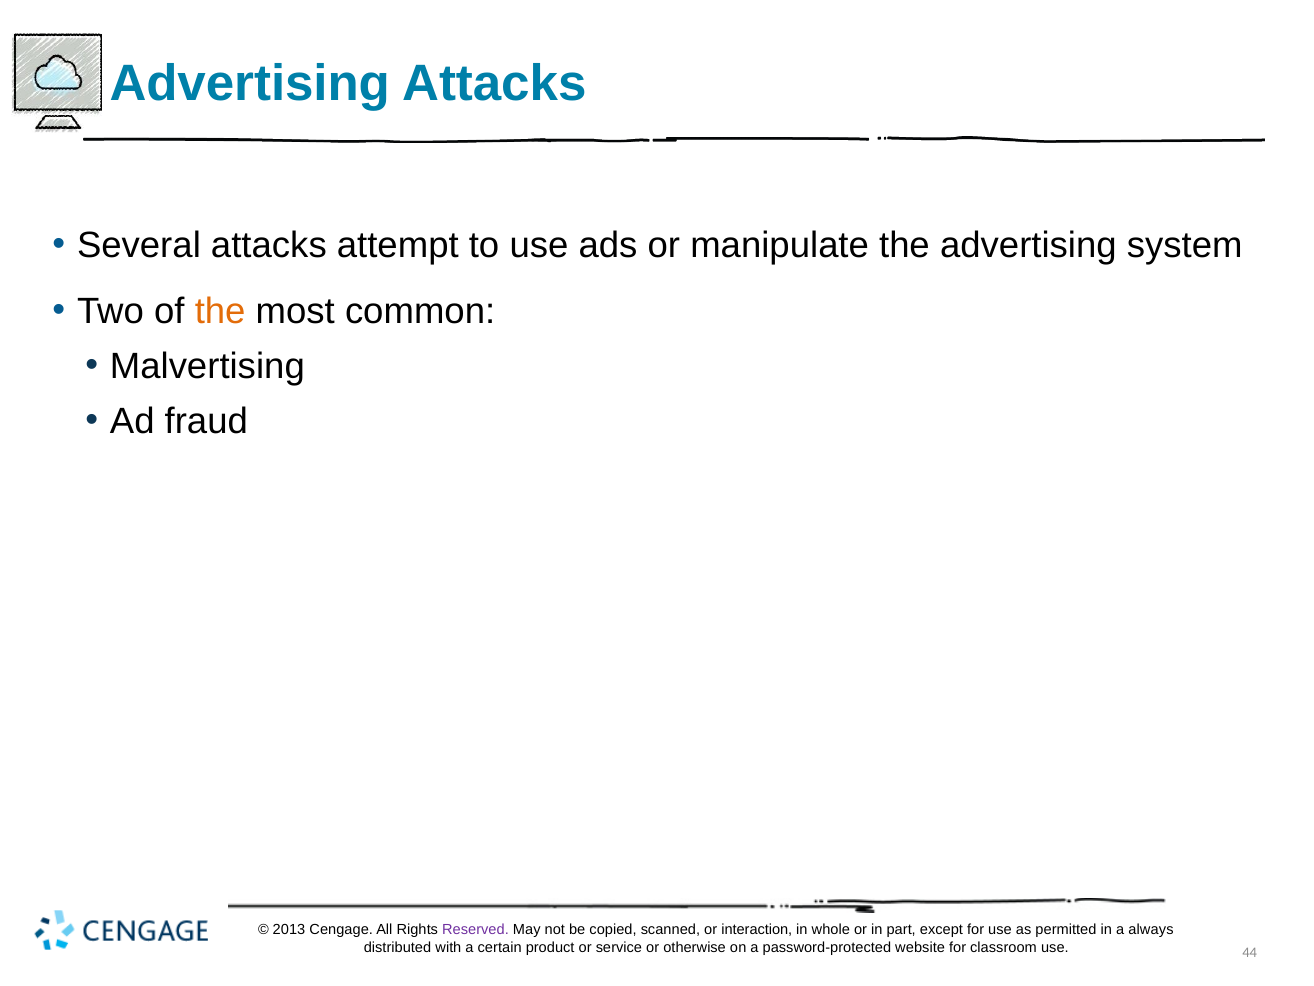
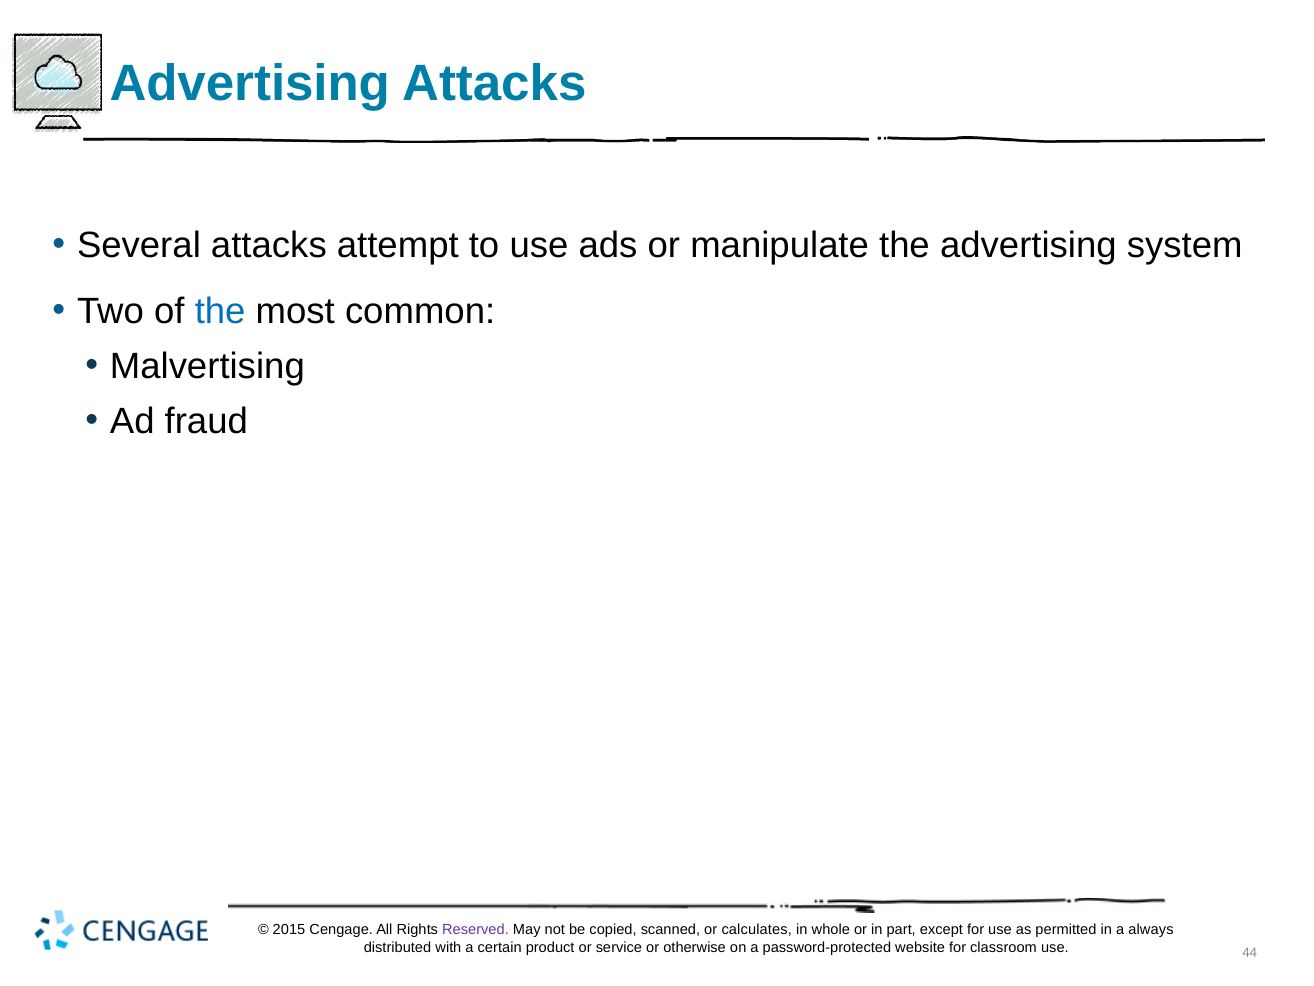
the colour: orange -> blue (220, 311)
2013: 2013 -> 2015 (289, 930)
interaction: interaction -> calculates (757, 930)
